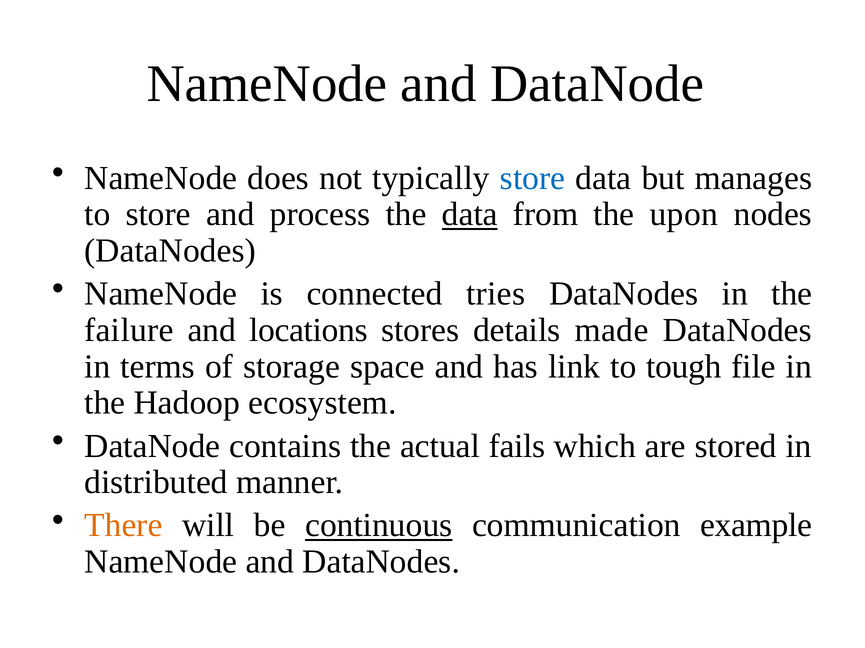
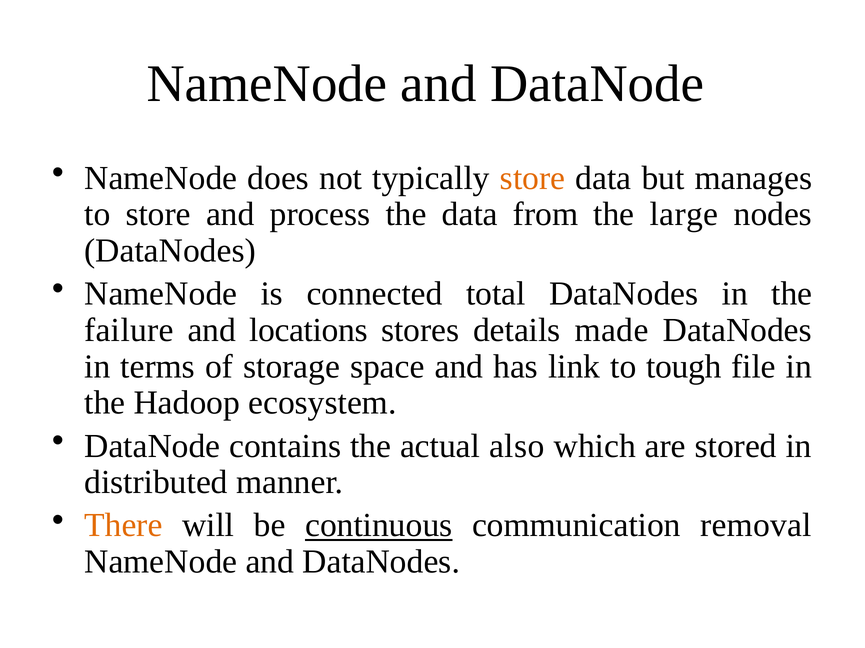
store colour: blue -> orange (533, 178)
data underline: present -> none (470, 215)
upon: upon -> large (684, 215)
tries: tries -> total (496, 294)
fails: fails -> also (517, 446)
example: example -> removal (756, 526)
